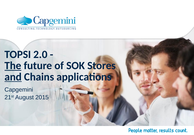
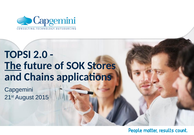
and underline: present -> none (13, 76)
